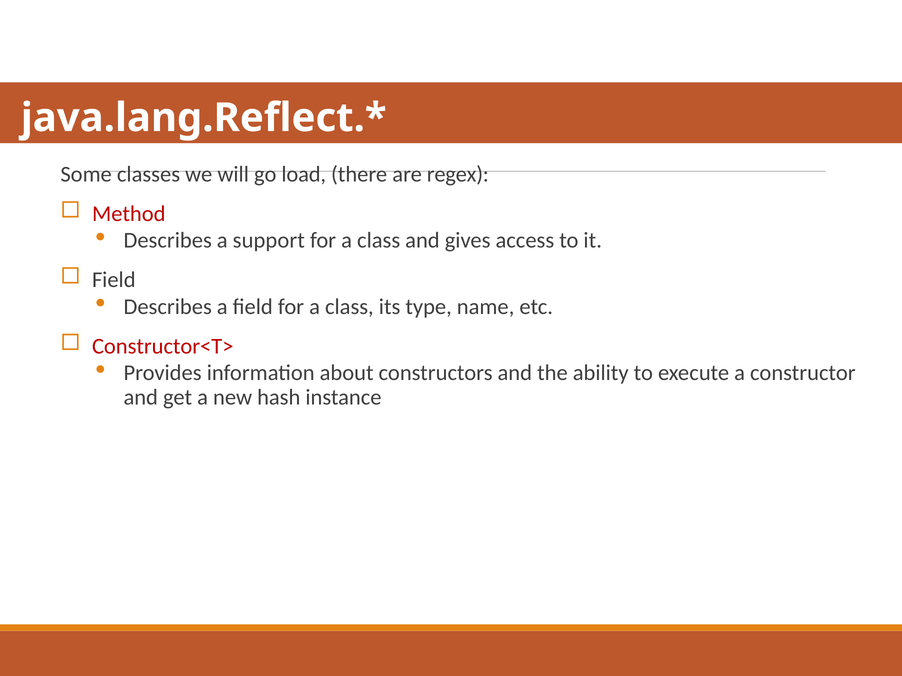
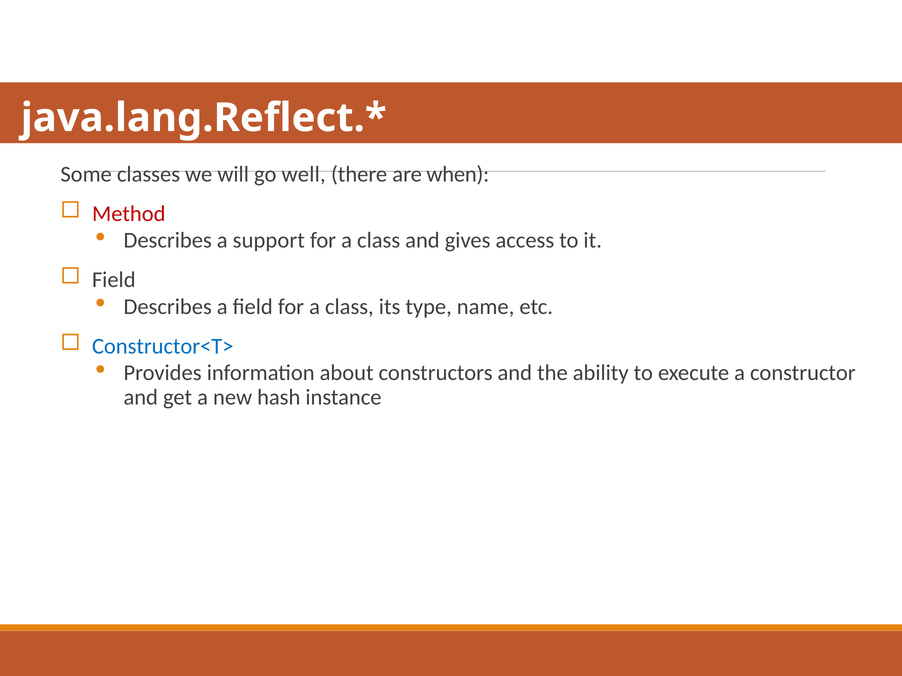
load: load -> well (304, 174)
regex: regex -> when (458, 174)
Constructor<T> colour: red -> blue (163, 346)
